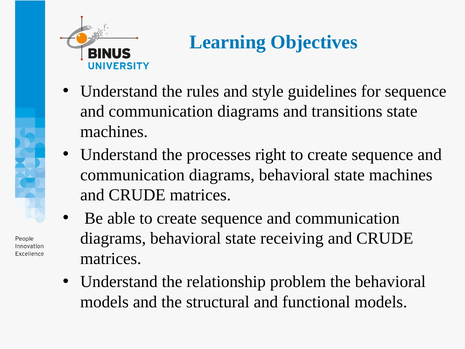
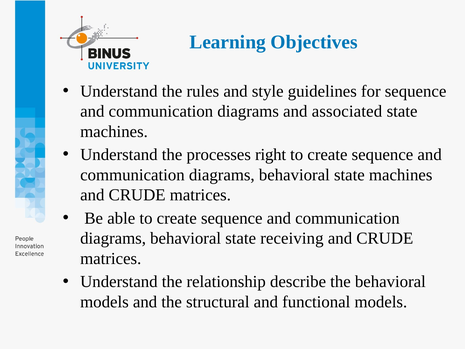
transitions: transitions -> associated (347, 111)
problem: problem -> describe (298, 282)
